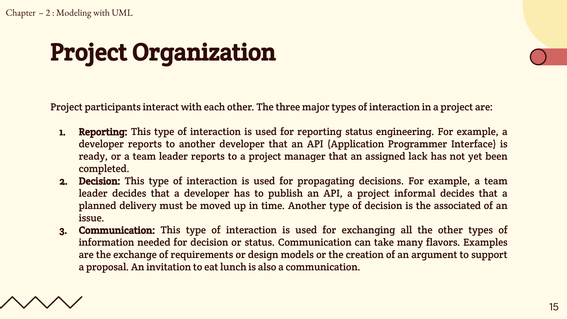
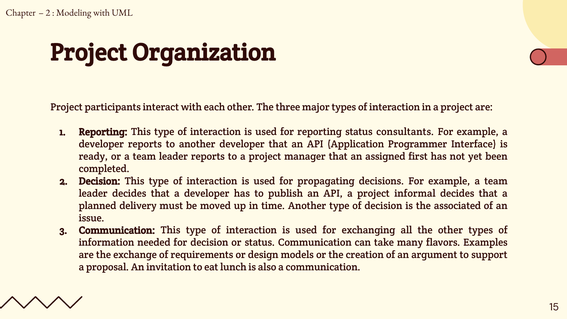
engineering: engineering -> consultants (405, 132)
lack: lack -> first (418, 156)
